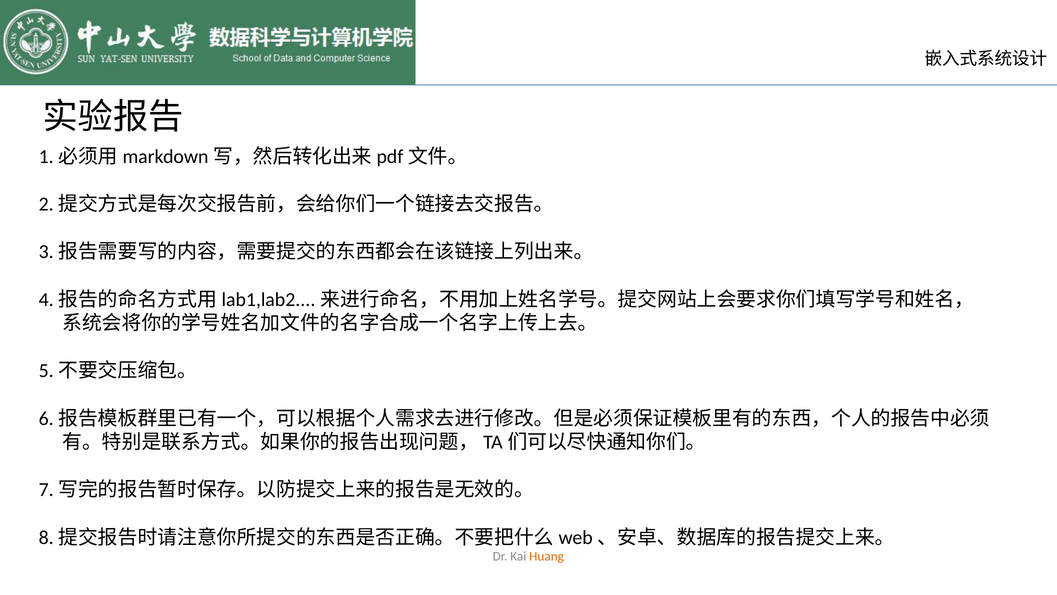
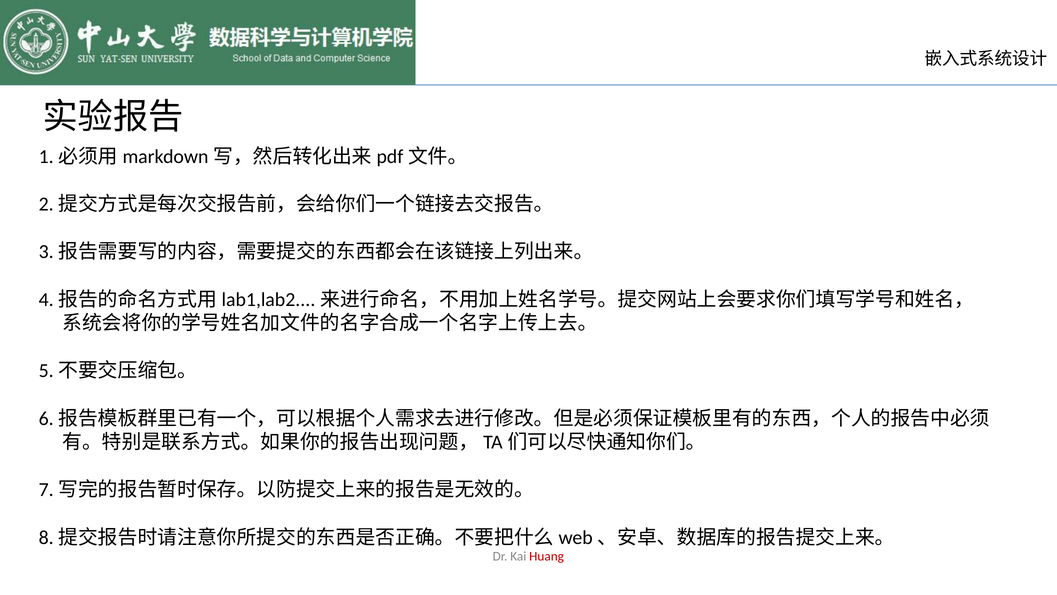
Huang colour: orange -> red (547, 556)
